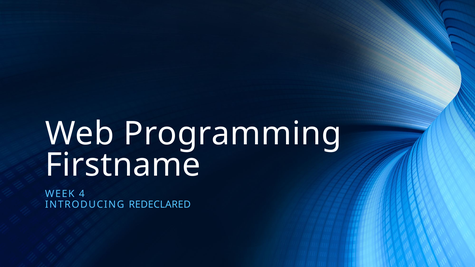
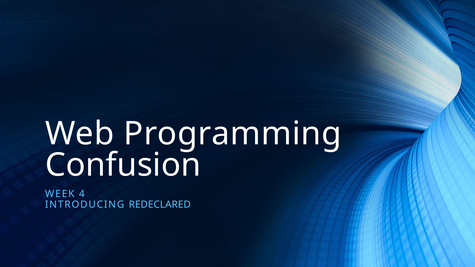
Firstname: Firstname -> Confusion (123, 165)
